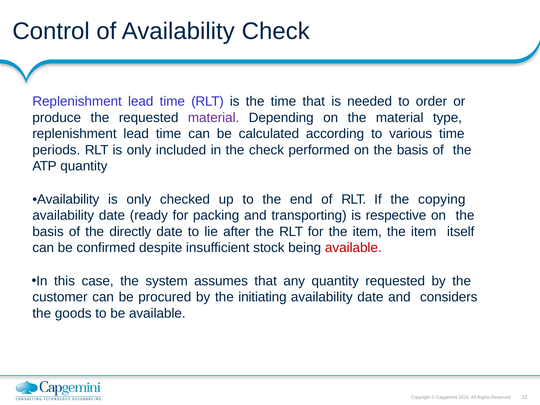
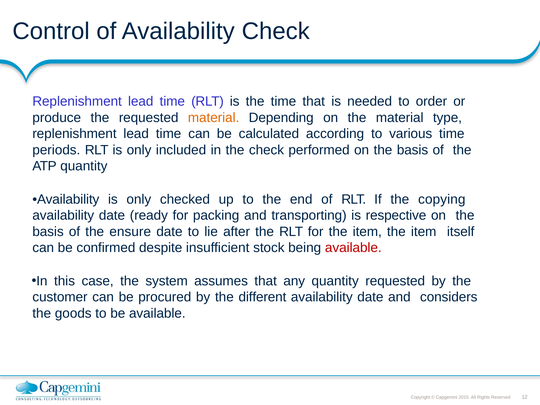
material colour: purple -> orange (214, 118)
directly: directly -> ensure (130, 232)
initiating: initiating -> different (262, 297)
